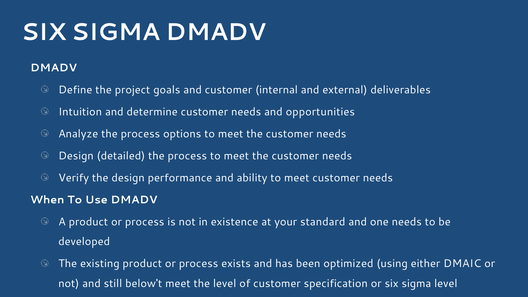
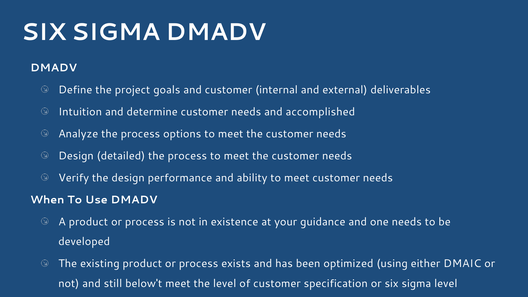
opportunities: opportunities -> accomplished (320, 112)
standard: standard -> guidance (323, 222)
